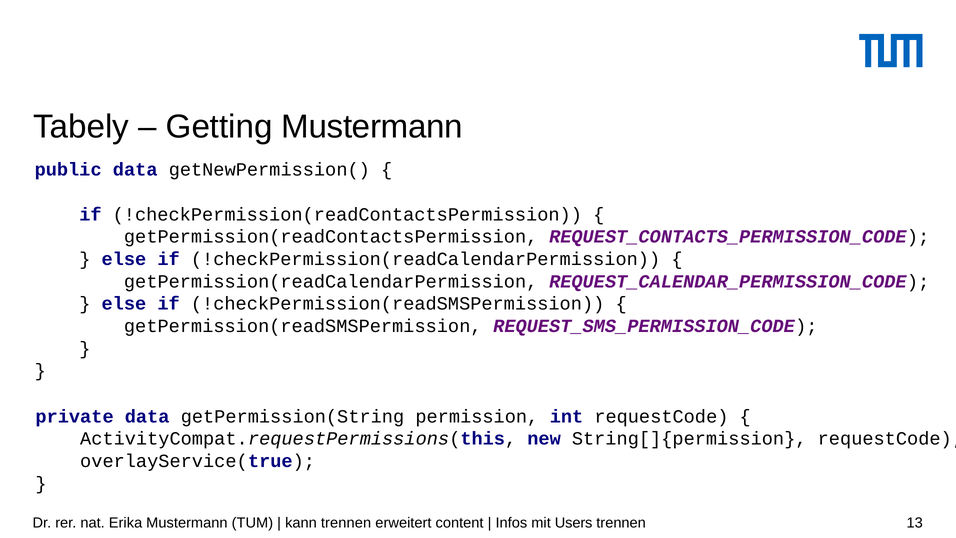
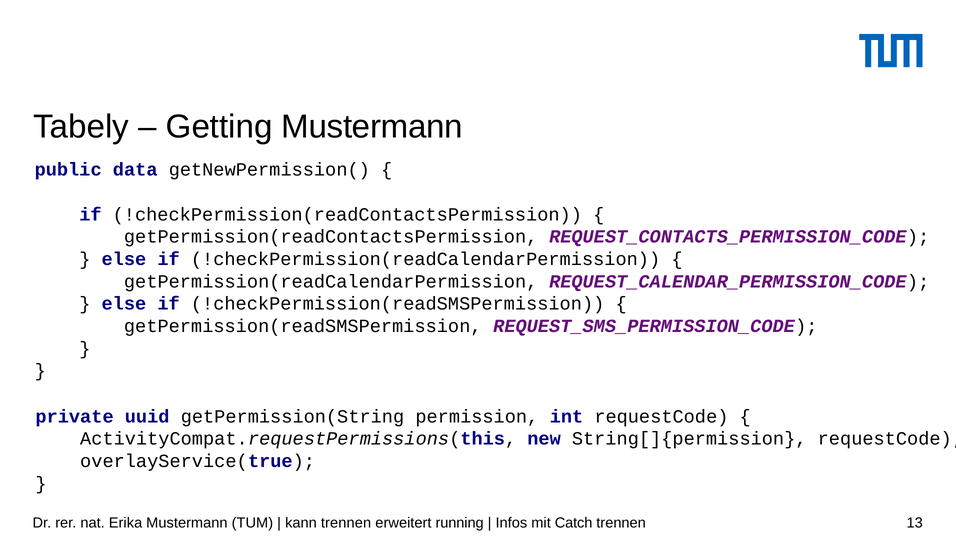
private data: data -> uuid (147, 416)
content: content -> running (460, 523)
Users: Users -> Catch (574, 523)
